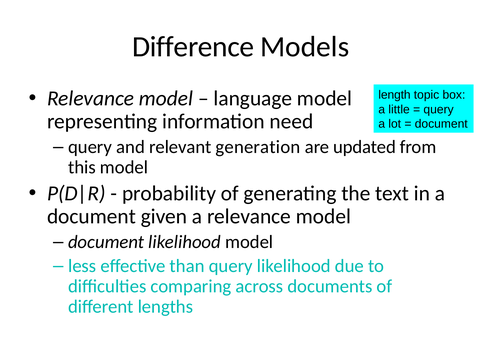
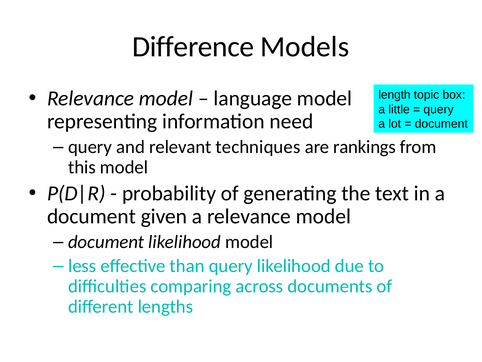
generation: generation -> techniques (258, 147)
updated: updated -> rankings (365, 147)
